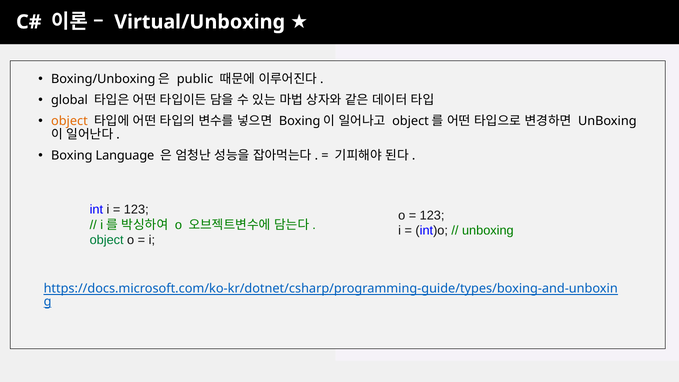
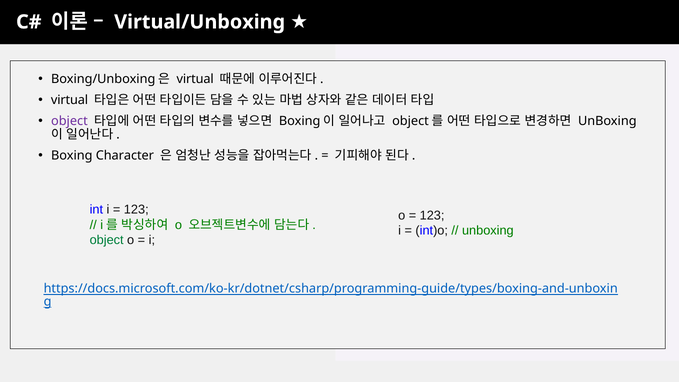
public: public -> virtual (195, 79)
global: global -> virtual (69, 100)
object colour: orange -> purple (69, 121)
Language: Language -> Character (125, 155)
